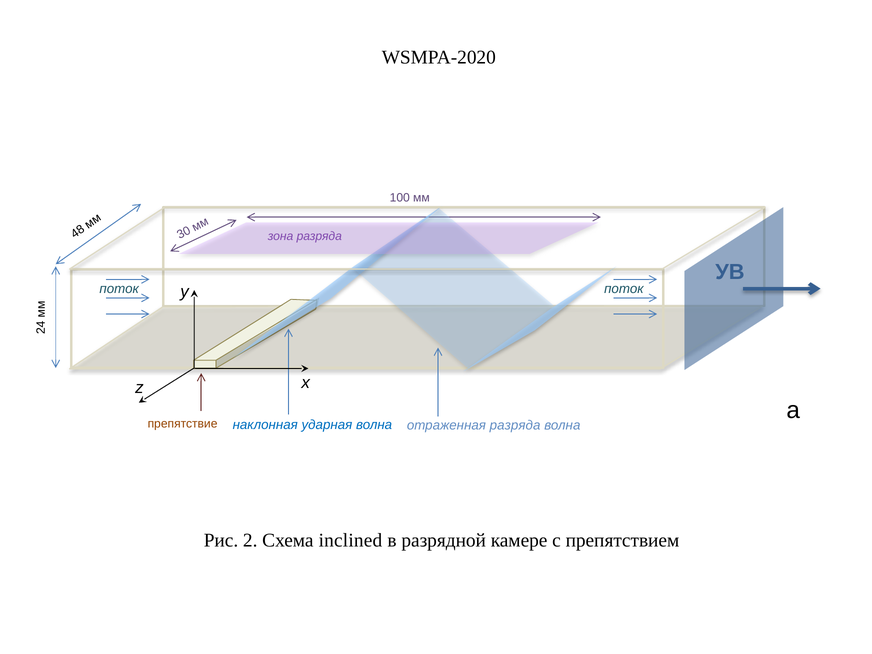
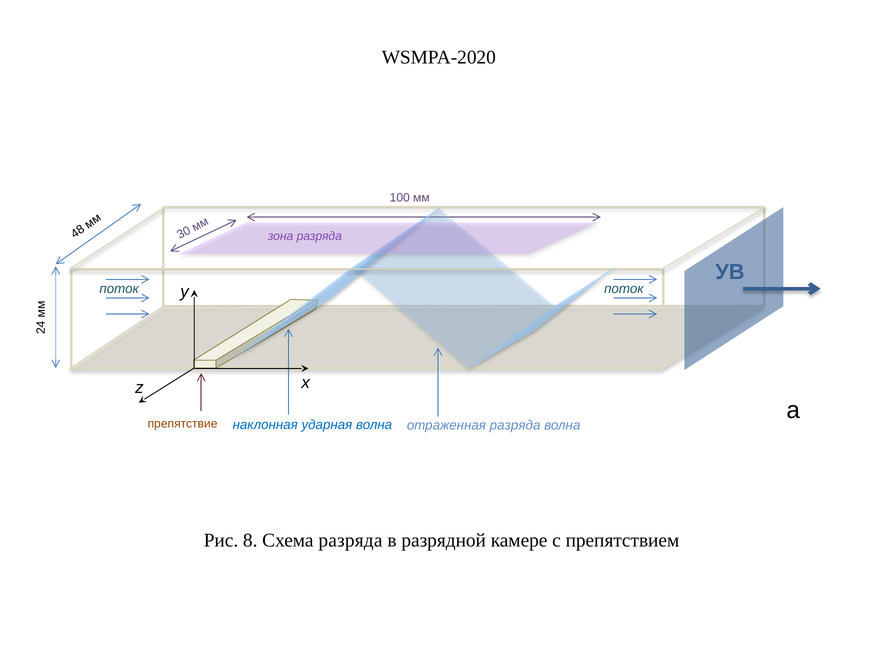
Рис 2: 2 -> 8 (250, 540)
Схема inclined: inclined -> разряда (350, 540)
